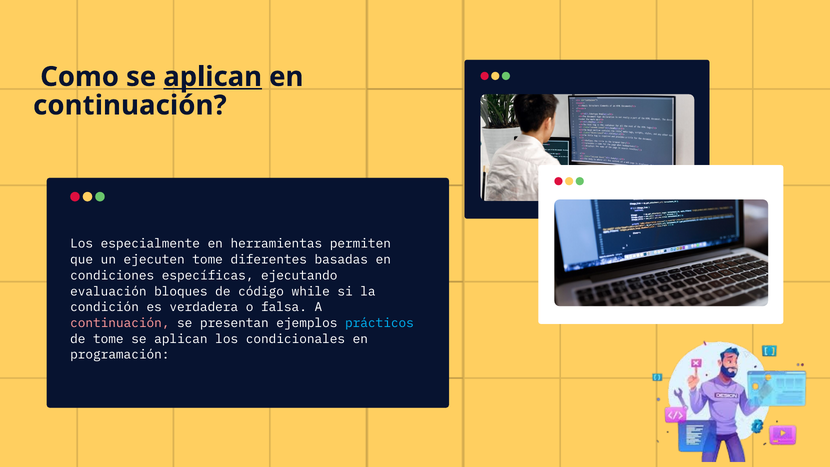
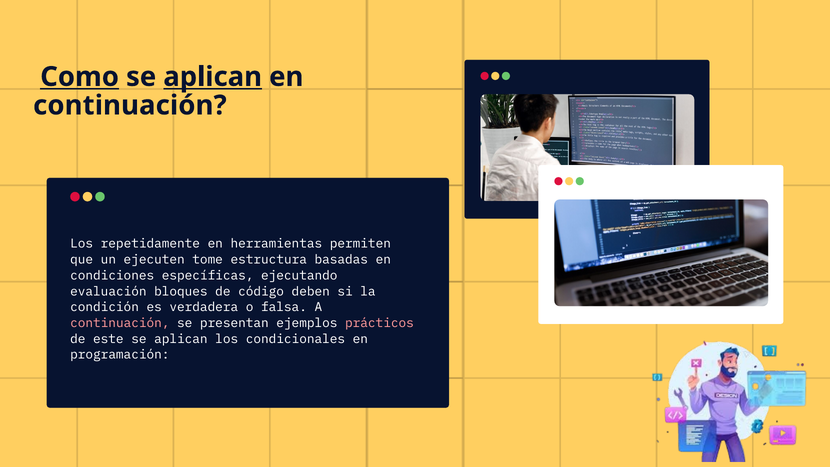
Como underline: none -> present (80, 77)
especialmente: especialmente -> repetidamente (150, 244)
diferentes: diferentes -> estructura (269, 260)
while: while -> deben (311, 291)
prácticos colour: light blue -> pink (379, 323)
de tome: tome -> este (108, 339)
